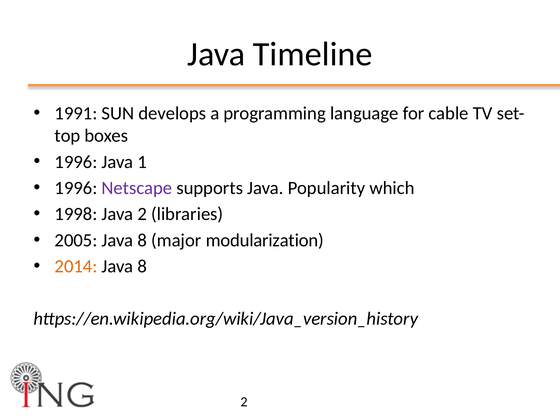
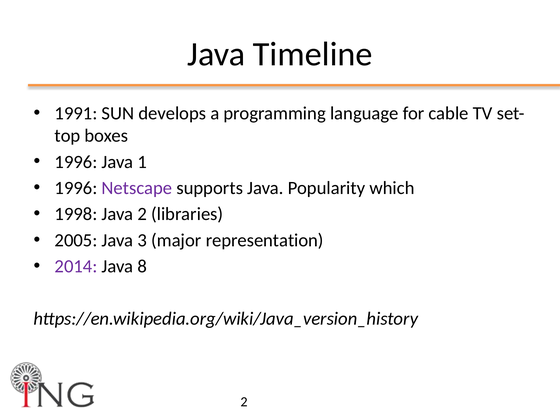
2005 Java 8: 8 -> 3 (142, 240)
modularization: modularization -> representation (265, 240)
2014 colour: orange -> purple (76, 266)
